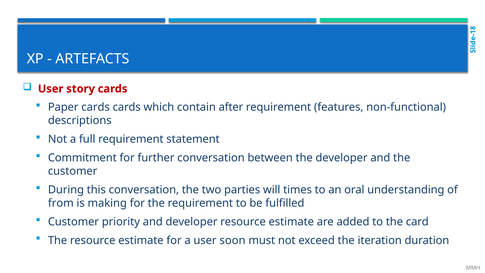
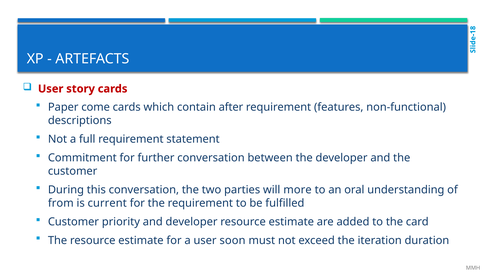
Paper cards: cards -> come (96, 107)
times: times -> more (298, 190)
making: making -> current (107, 203)
